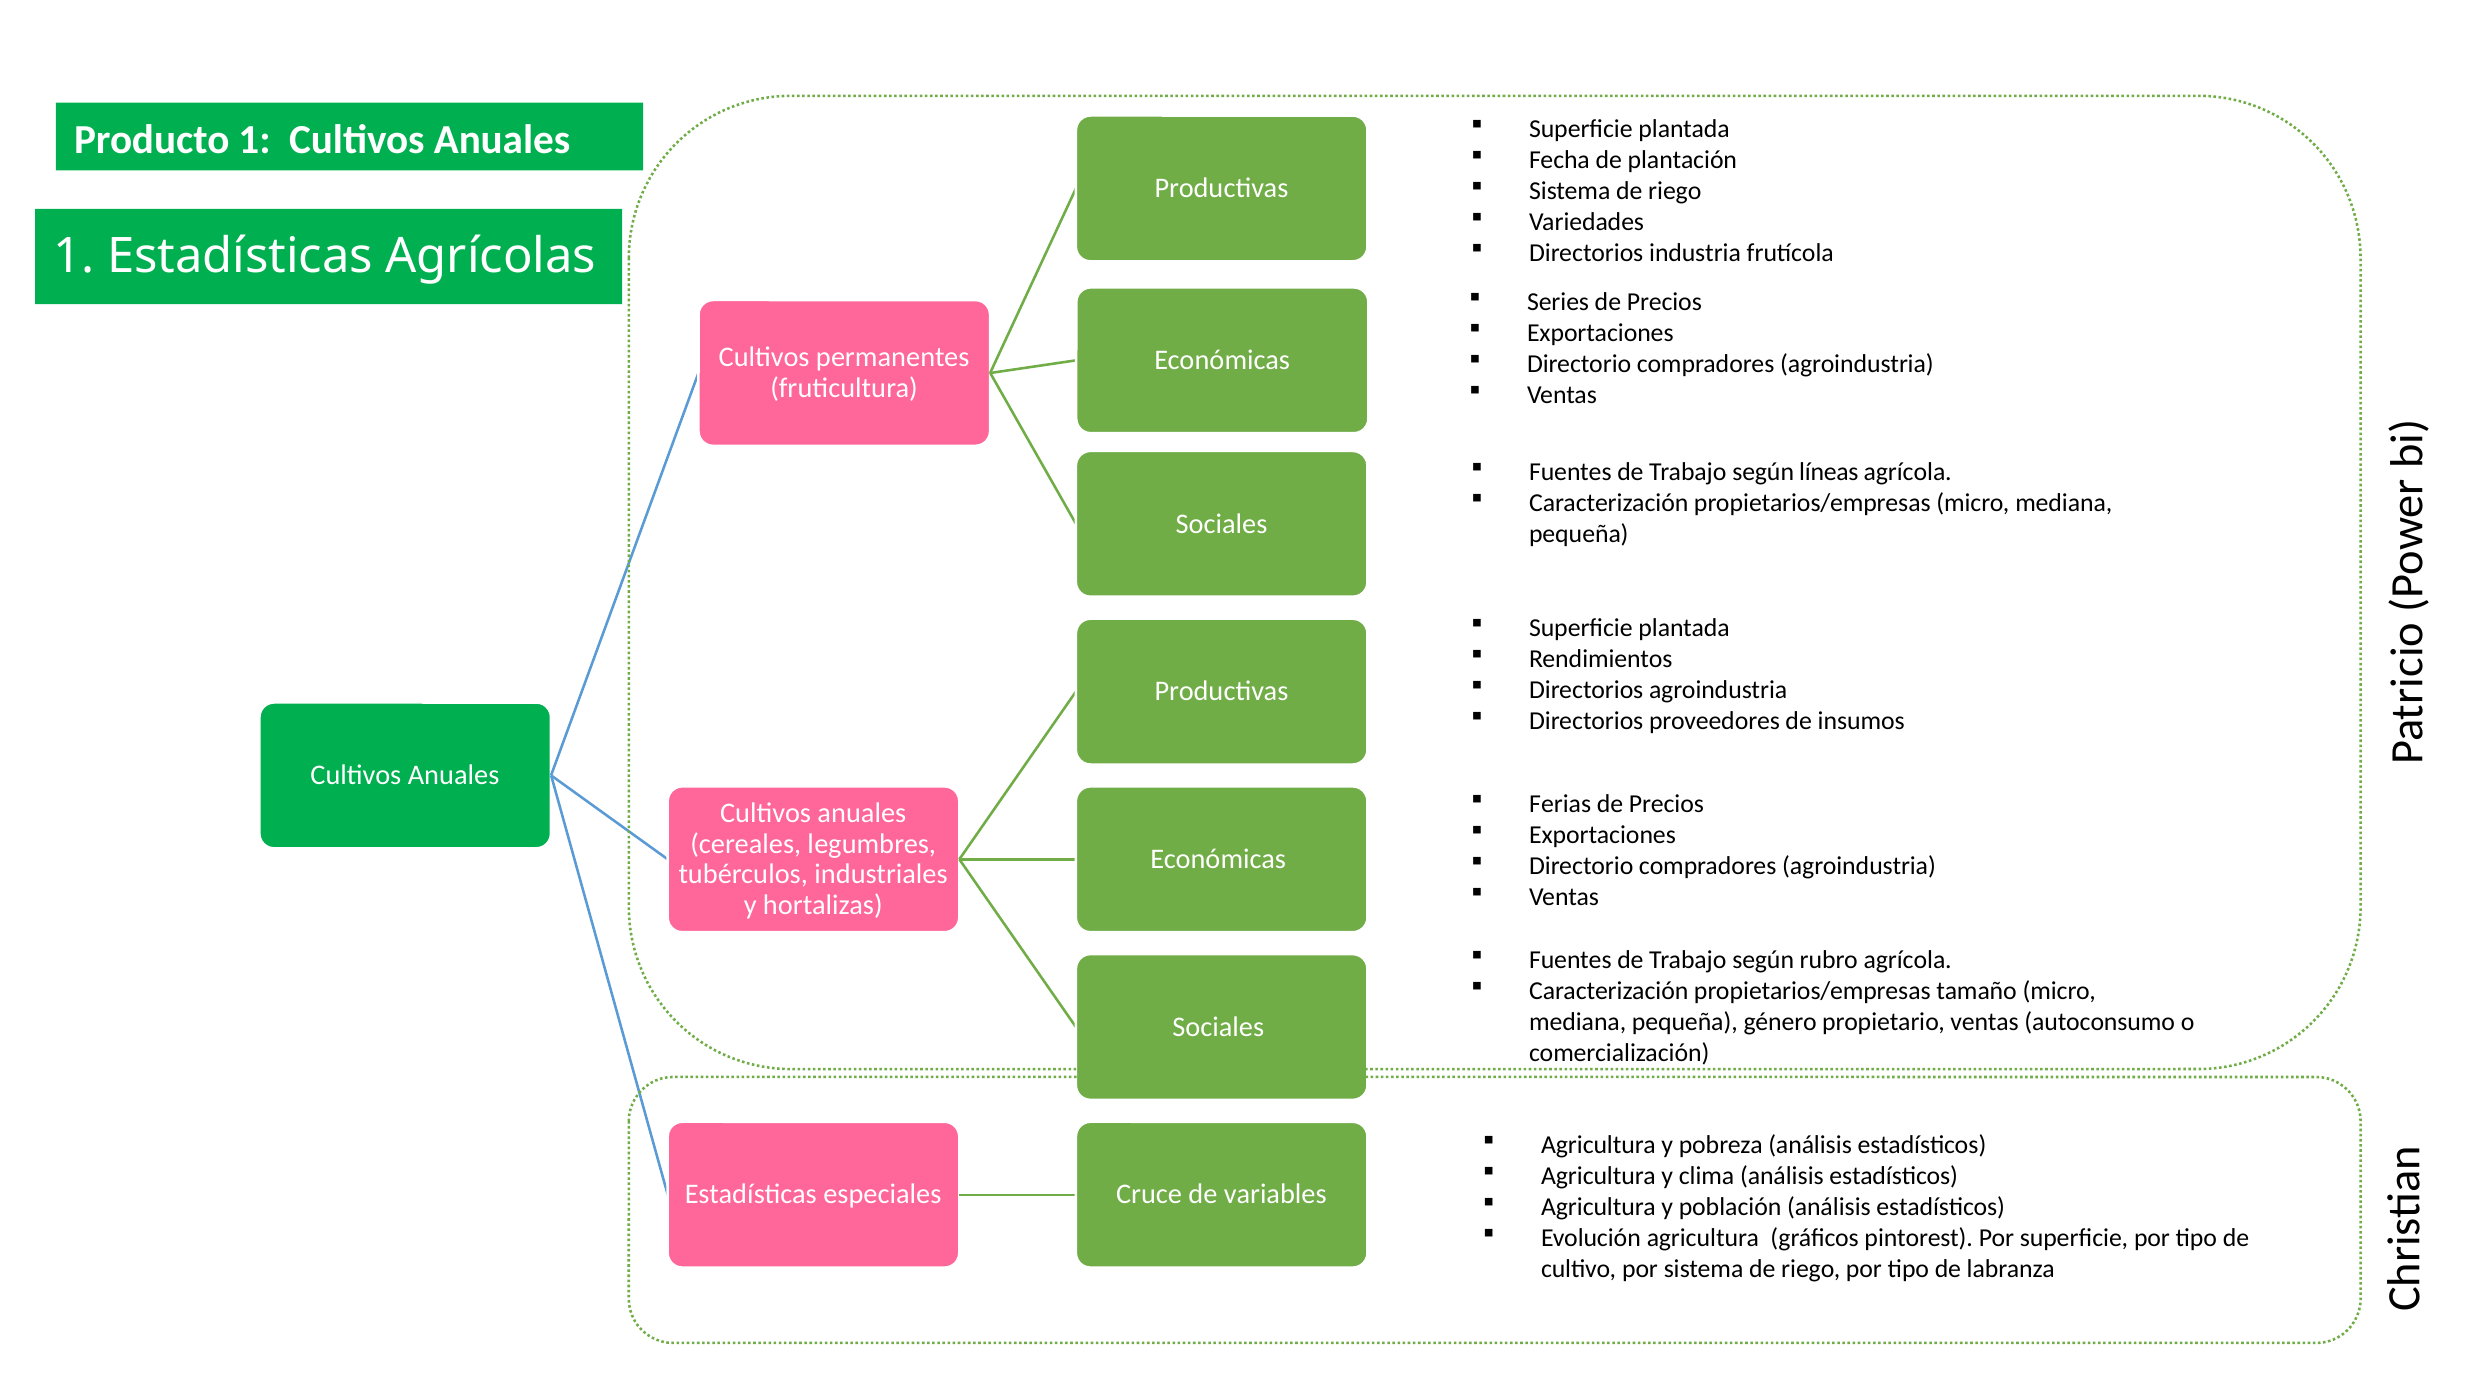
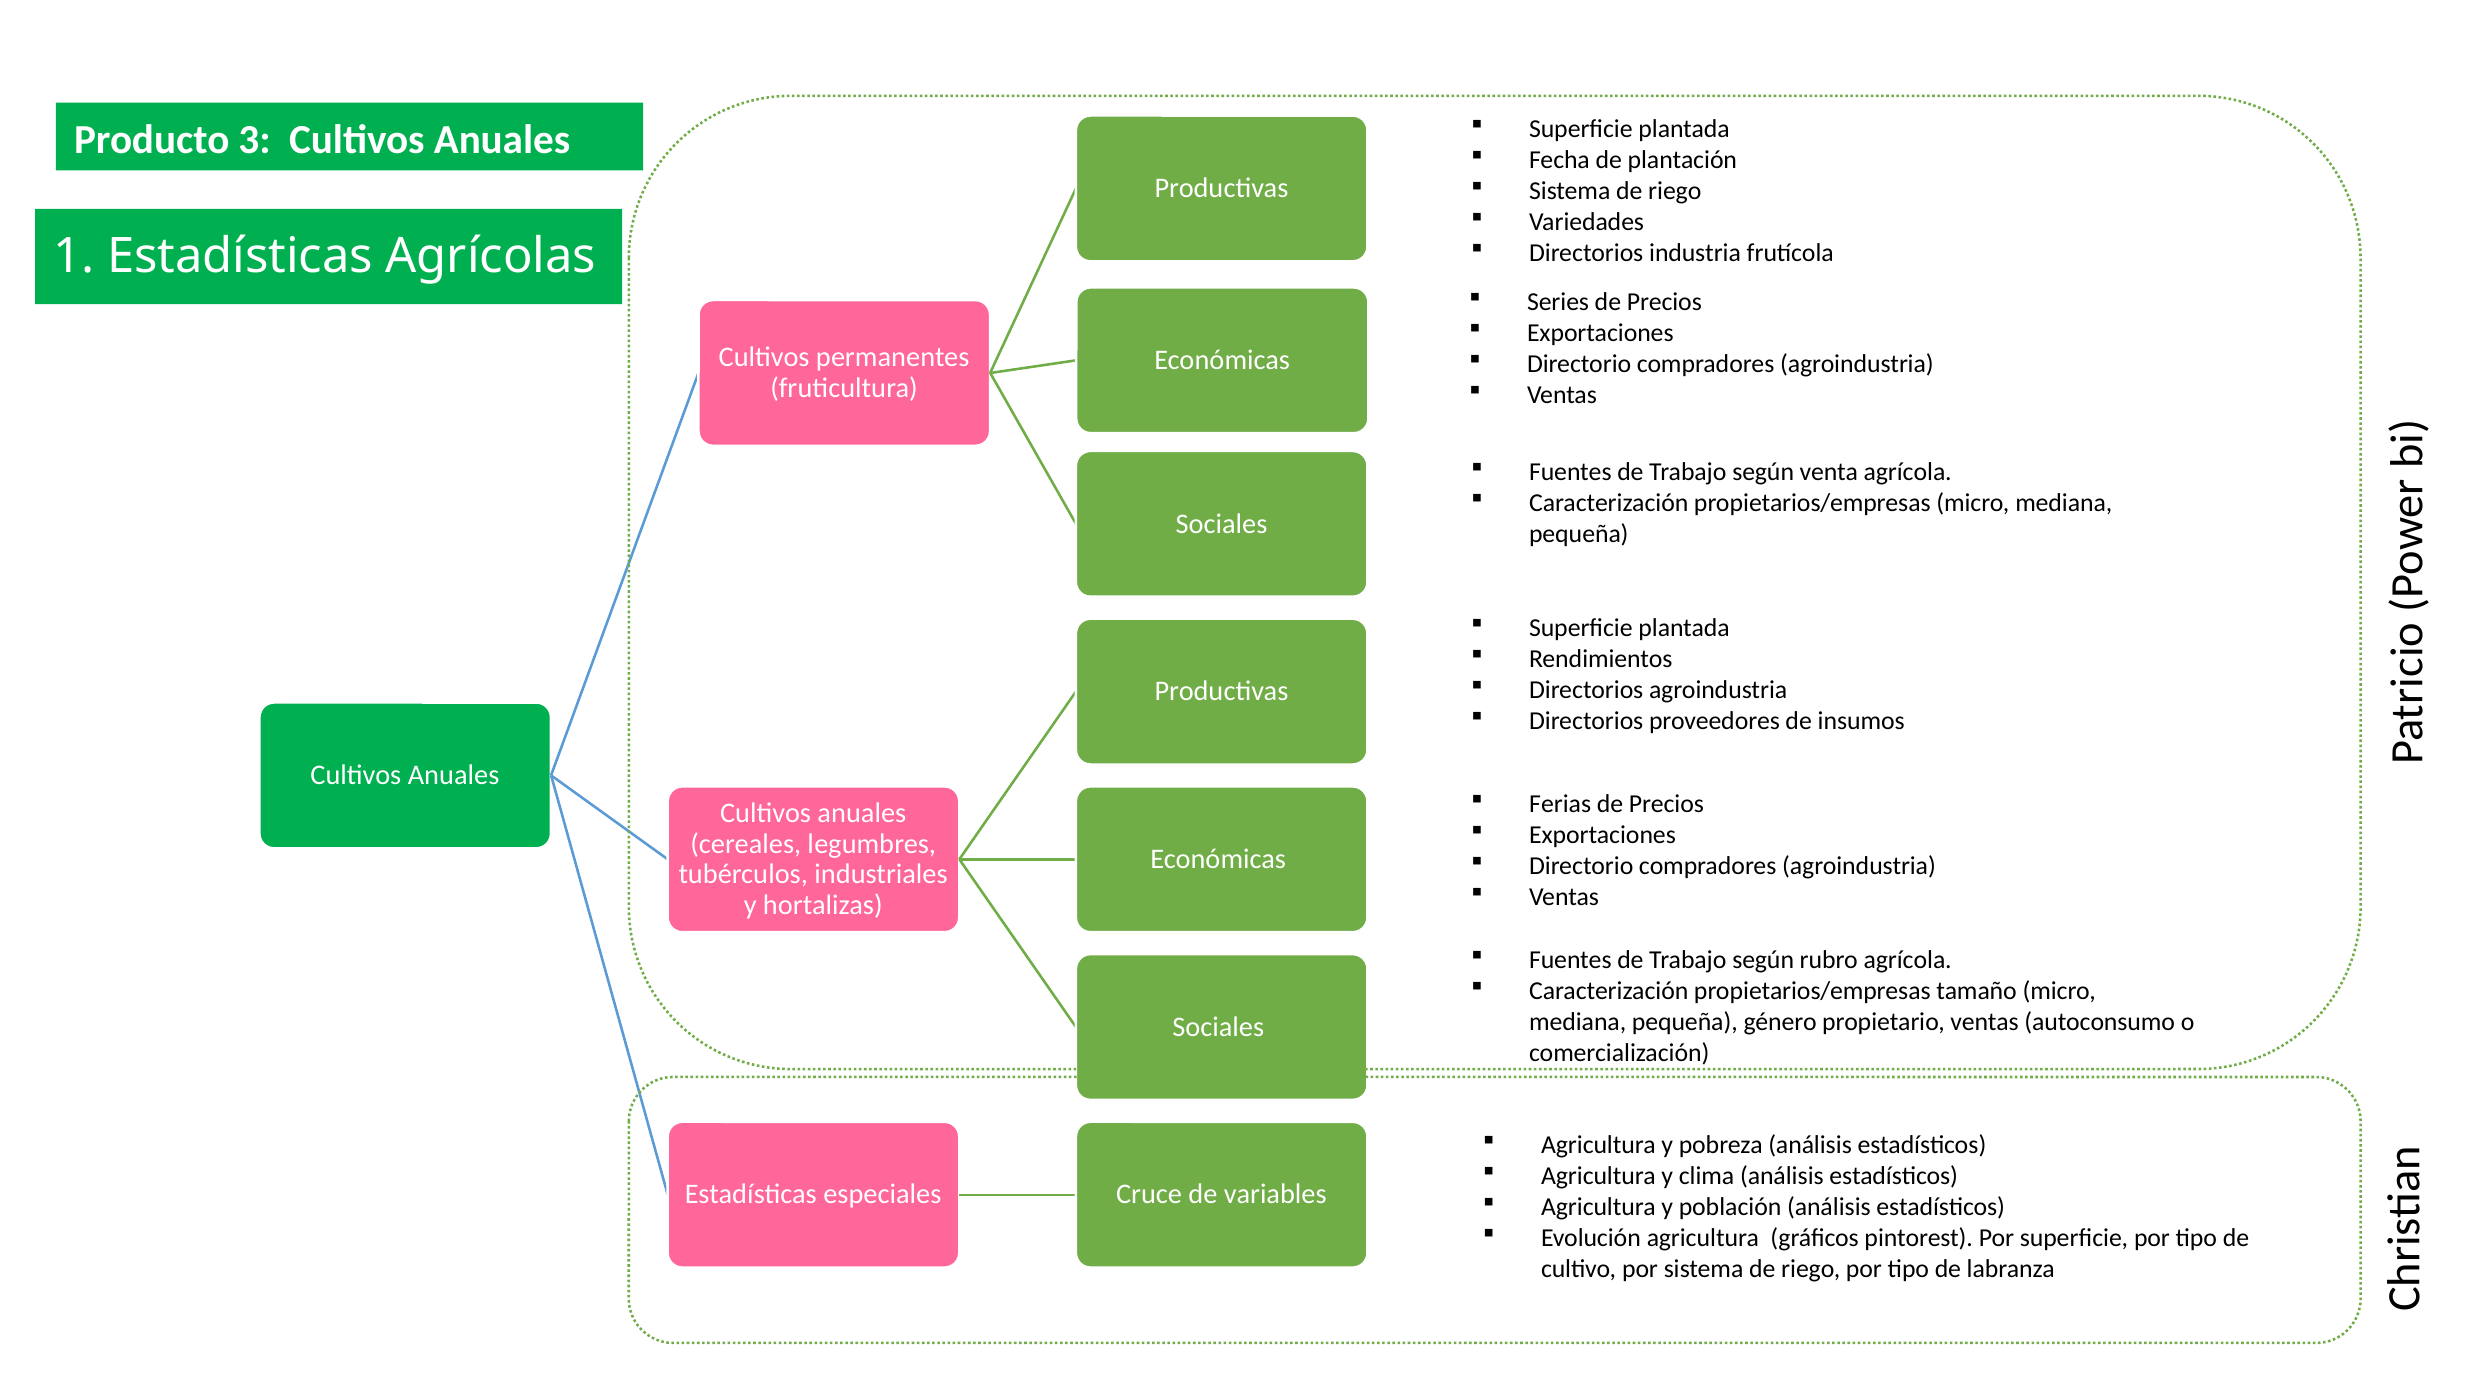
Producto 1: 1 -> 3 (255, 139)
líneas: líneas -> venta (1829, 472)
